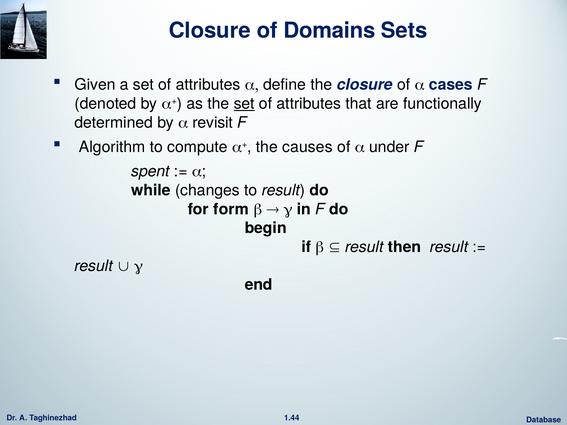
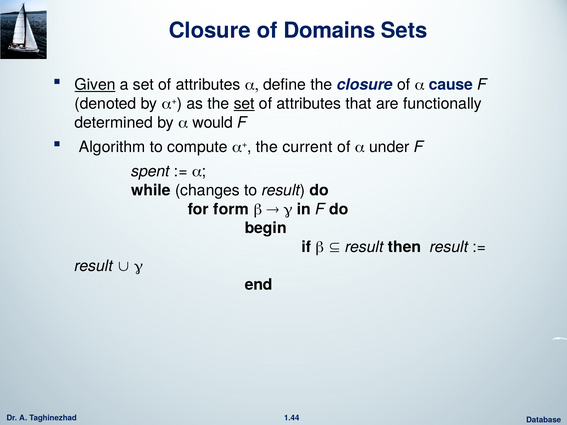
Given underline: none -> present (95, 85)
cases: cases -> cause (451, 85)
revisit: revisit -> would (213, 123)
causes: causes -> current (307, 147)
